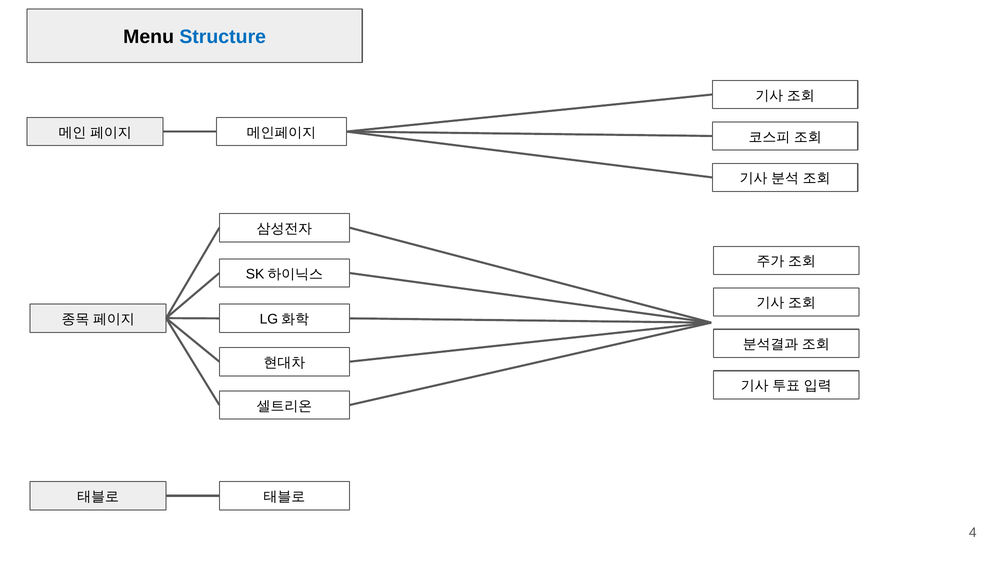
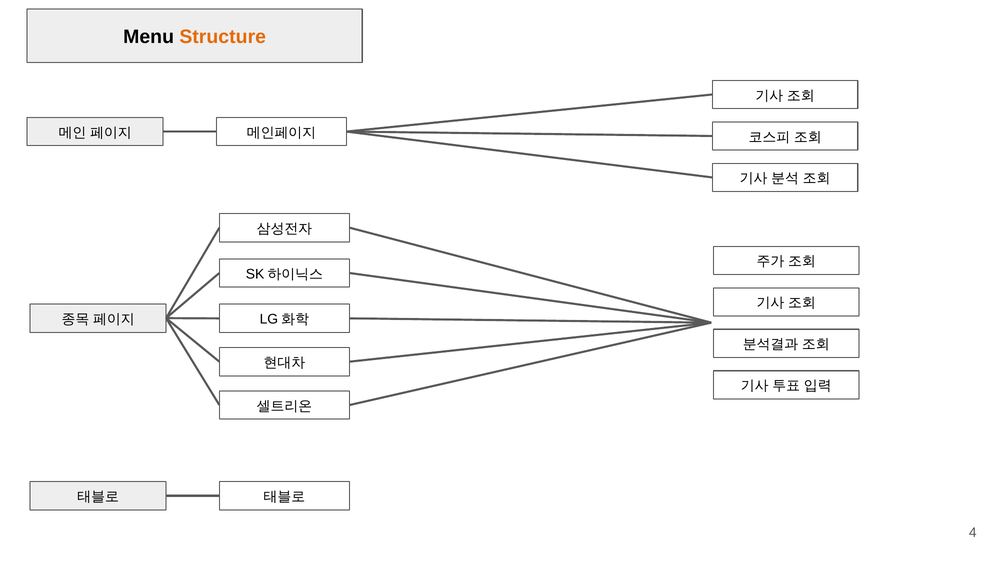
Structure colour: blue -> orange (223, 37)
